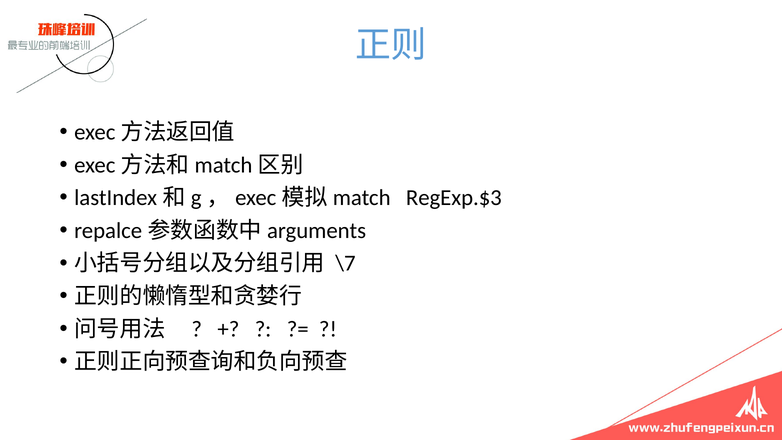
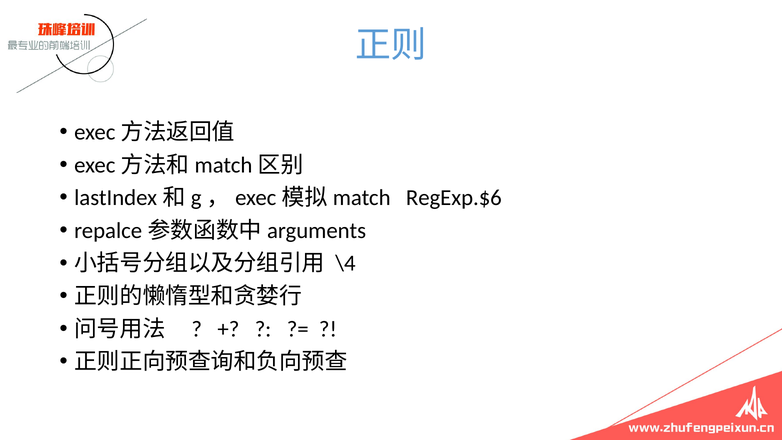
RegExp.$3: RegExp.$3 -> RegExp.$6 (454, 198)
\7: \7 -> \4 (345, 263)
